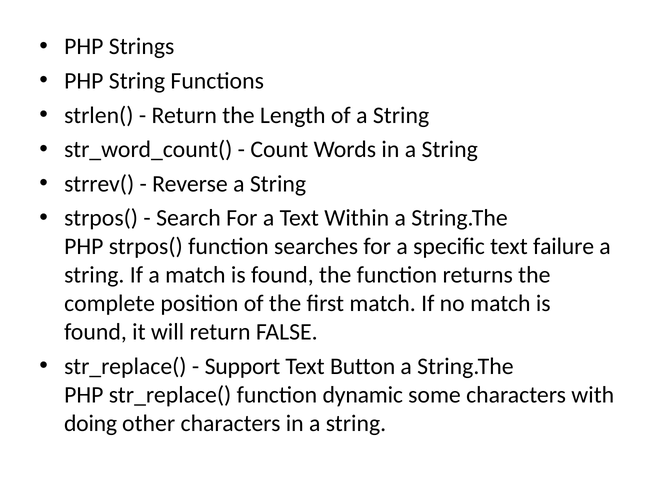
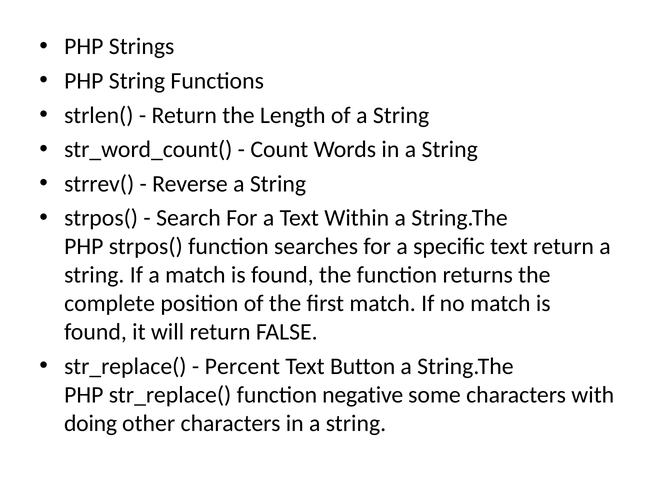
text failure: failure -> return (564, 247)
Support: Support -> Percent (242, 367)
dynamic: dynamic -> negative (363, 395)
